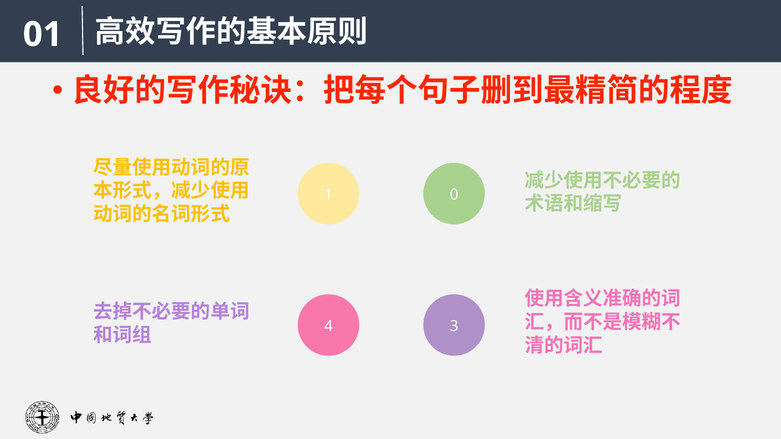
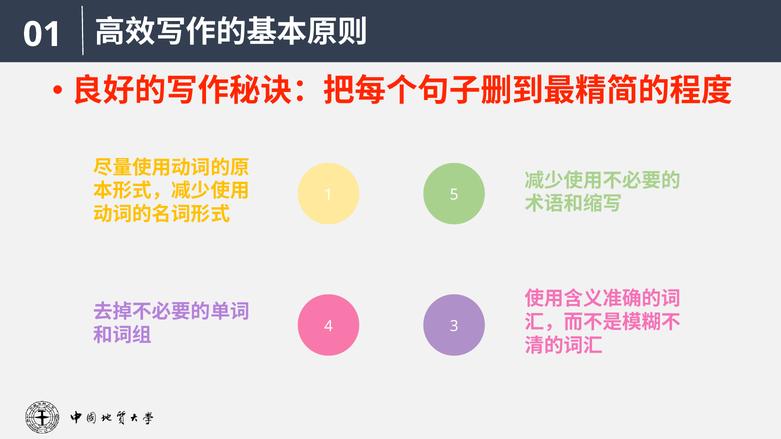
0: 0 -> 5 (454, 195)
